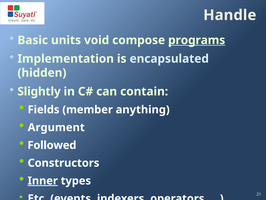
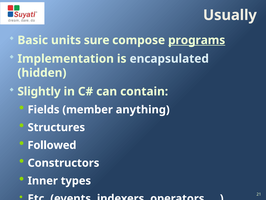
Handle: Handle -> Usually (230, 15)
void: void -> sure (97, 40)
Argument: Argument -> Structures (56, 127)
Inner underline: present -> none (43, 180)
